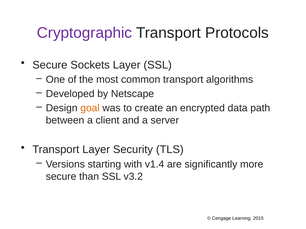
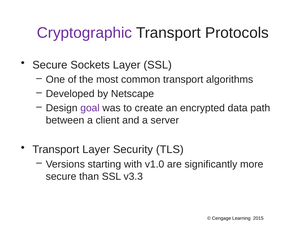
goal colour: orange -> purple (90, 108)
v1.4: v1.4 -> v1.0 (155, 165)
v3.2: v3.2 -> v3.3 (133, 177)
